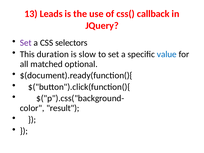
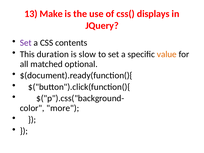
Leads: Leads -> Make (51, 14)
callback: callback -> displays (153, 14)
selectors: selectors -> contents (71, 43)
value colour: blue -> orange (167, 54)
result: result -> more (63, 108)
